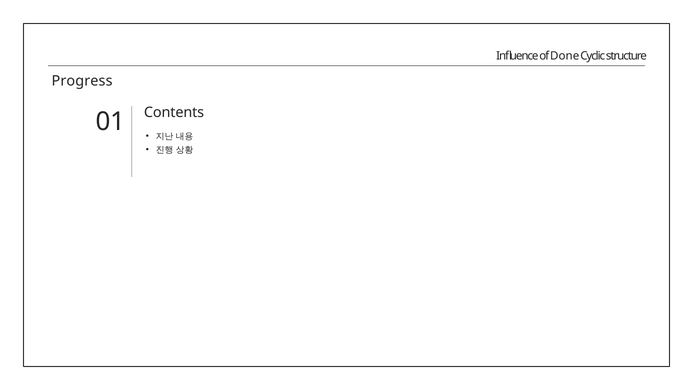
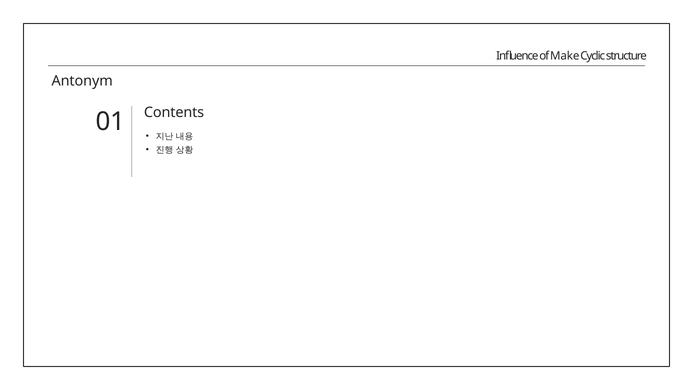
Done: Done -> Make (565, 56)
Progress: Progress -> Antonym (82, 81)
